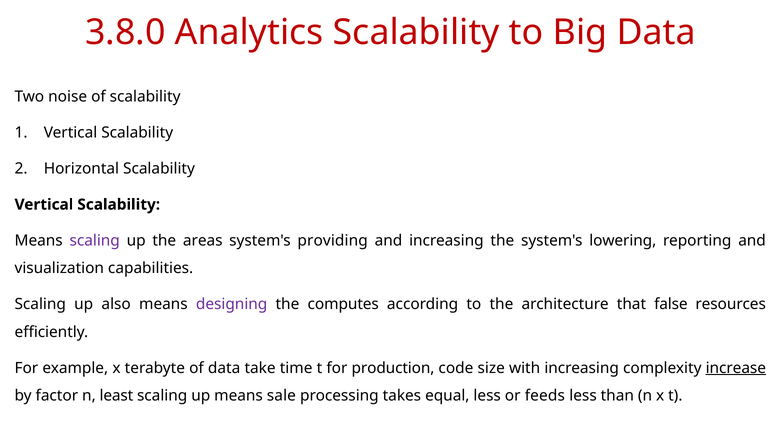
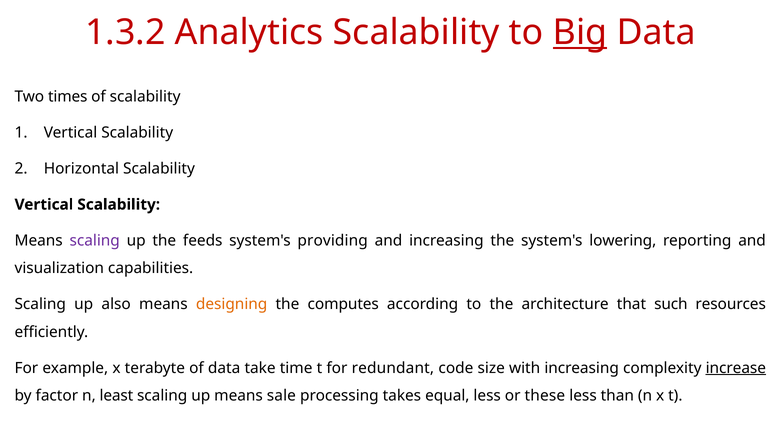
3.8.0: 3.8.0 -> 1.3.2 (125, 33)
Big underline: none -> present (580, 33)
noise: noise -> times (68, 97)
areas: areas -> feeds (203, 240)
designing colour: purple -> orange (232, 304)
false: false -> such (671, 304)
production: production -> redundant (393, 368)
feeds: feeds -> these (545, 395)
